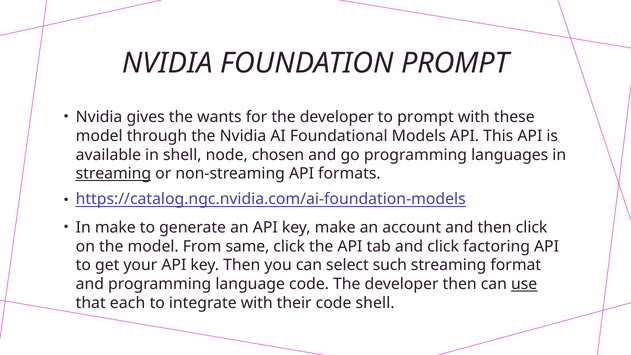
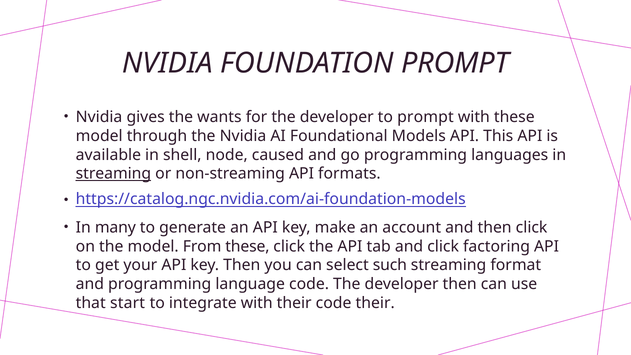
chosen: chosen -> caused (278, 155)
In make: make -> many (115, 227)
From same: same -> these (247, 246)
use underline: present -> none (524, 284)
each: each -> start (128, 303)
code shell: shell -> their (375, 303)
